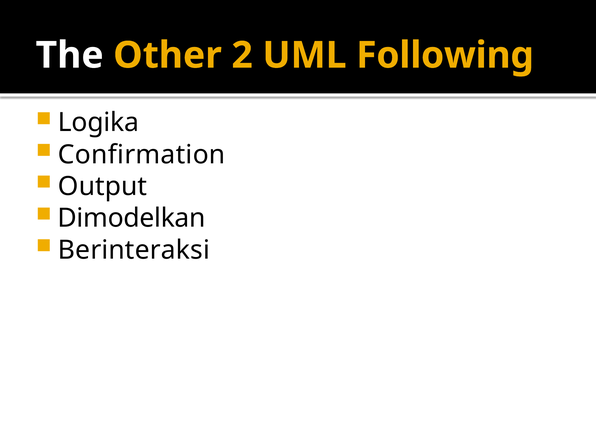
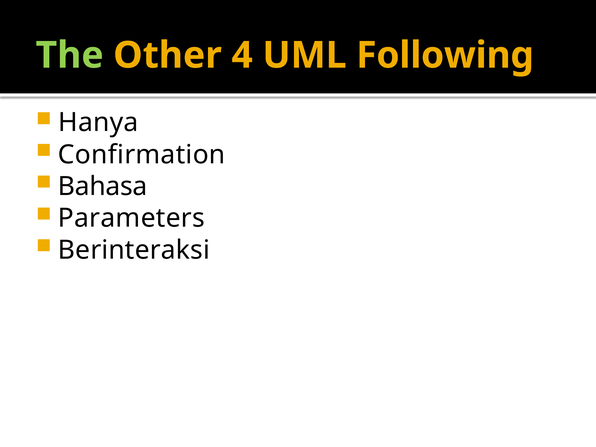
The colour: white -> light green (70, 55)
2: 2 -> 4 (242, 55)
Logika: Logika -> Hanya (98, 122)
Output: Output -> Bahasa (103, 186)
Dimodelkan: Dimodelkan -> Parameters (131, 218)
